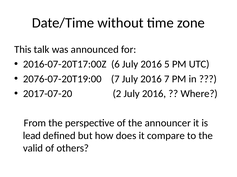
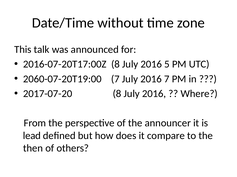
2016-07-20T17:00Z 6: 6 -> 8 (115, 64)
2076-07-20T19:00: 2076-07-20T19:00 -> 2060-07-20T19:00 (62, 79)
2017-07-20 2: 2 -> 8 (117, 94)
valid: valid -> then (33, 149)
